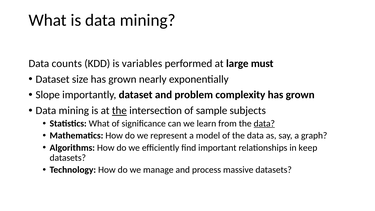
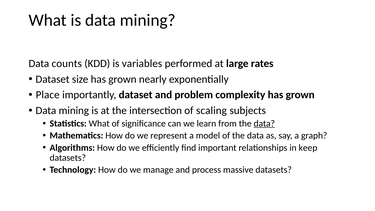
must: must -> rates (262, 63)
Slope: Slope -> Place (48, 95)
the underline: present -> none (119, 111)
sample: sample -> scaling (211, 111)
